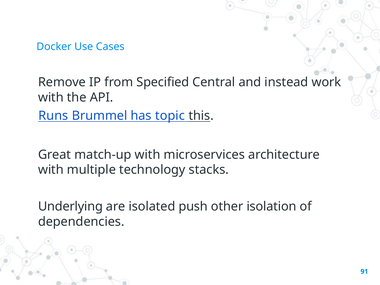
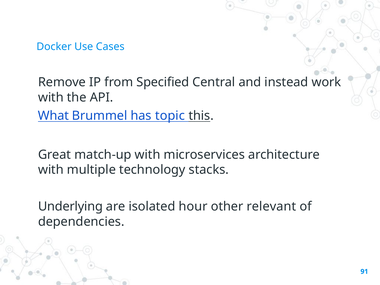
Runs: Runs -> What (53, 116)
push: push -> hour (193, 207)
isolation: isolation -> relevant (271, 207)
